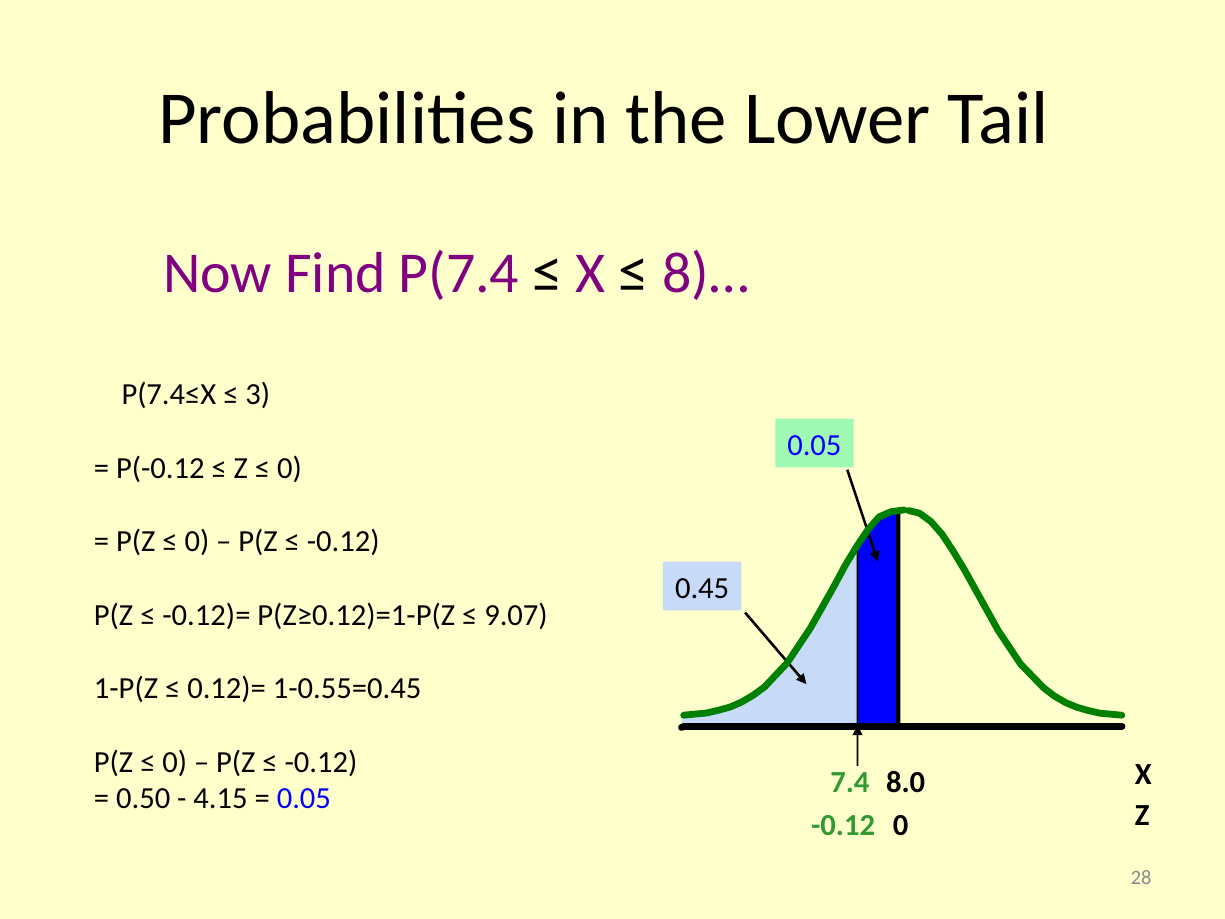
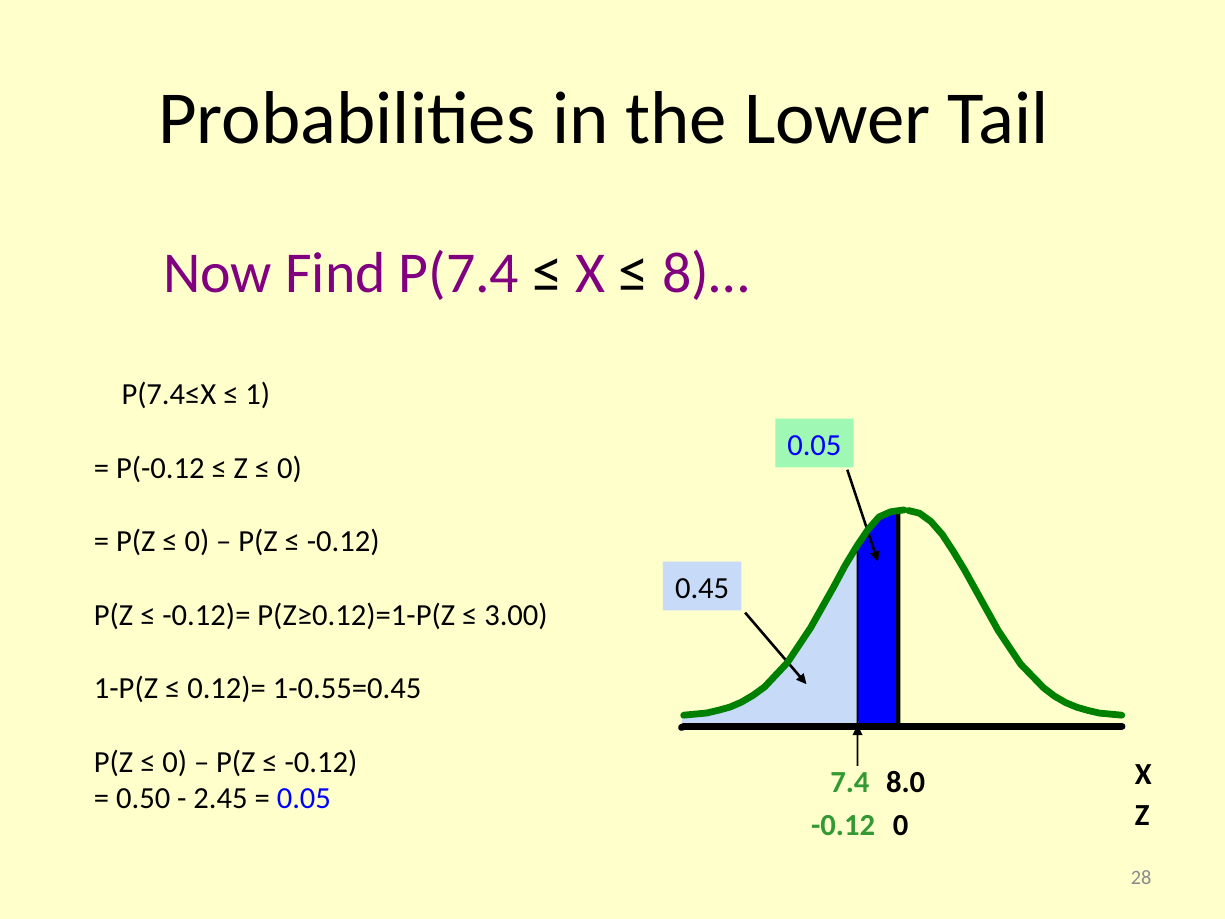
3: 3 -> 1 (258, 394)
9.07: 9.07 -> 3.00 (516, 615)
4.15: 4.15 -> 2.45 (221, 799)
